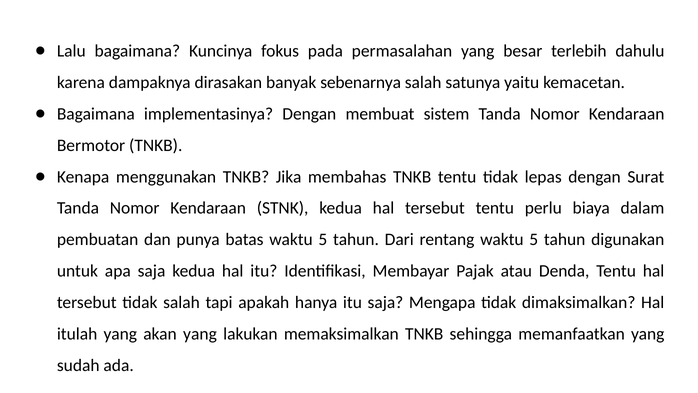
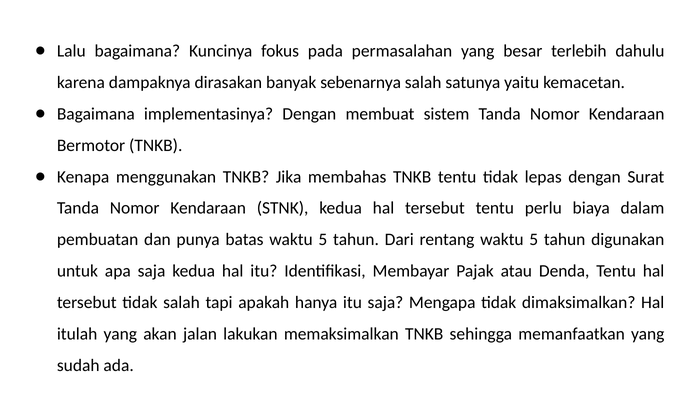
akan yang: yang -> jalan (200, 334)
